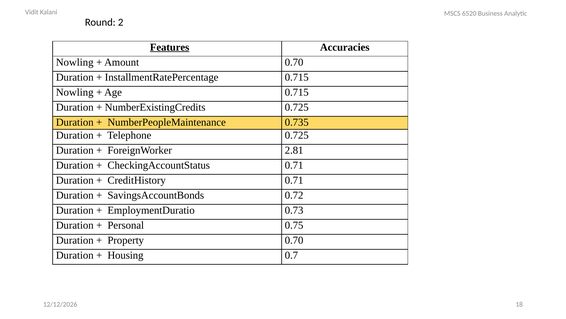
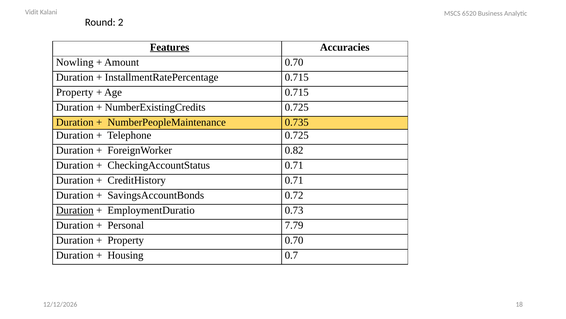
Nowling: Nowling -> Property (75, 92)
2.81: 2.81 -> 0.82 (294, 150)
Duration underline: none -> present (75, 210)
0.75: 0.75 -> 7.79 (294, 225)
